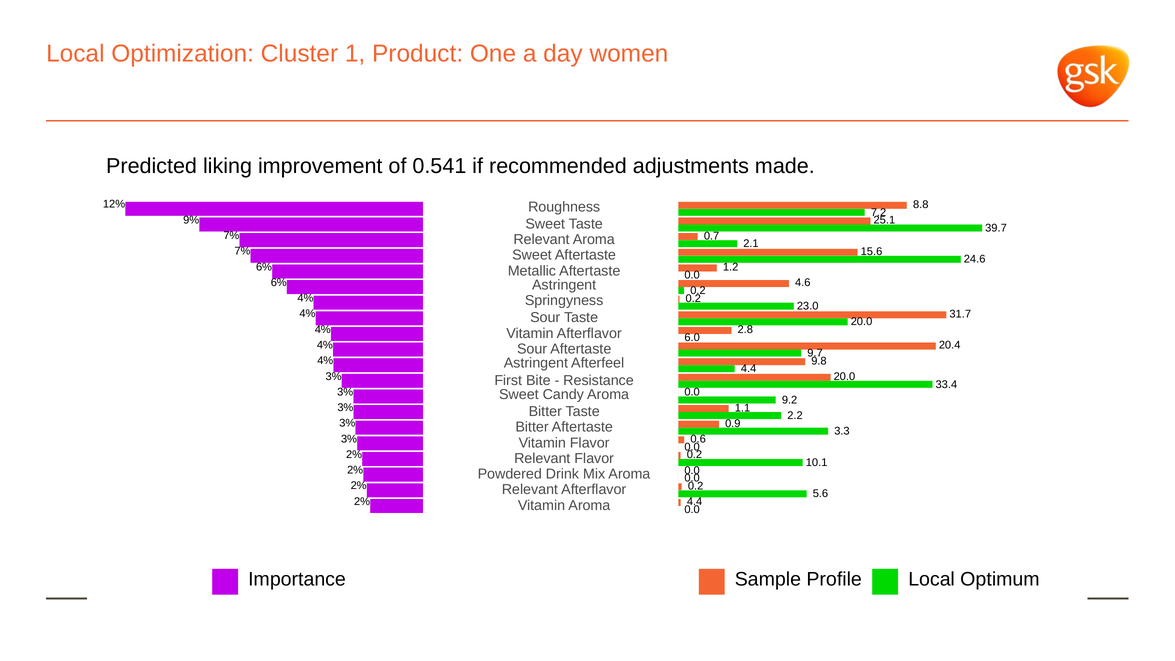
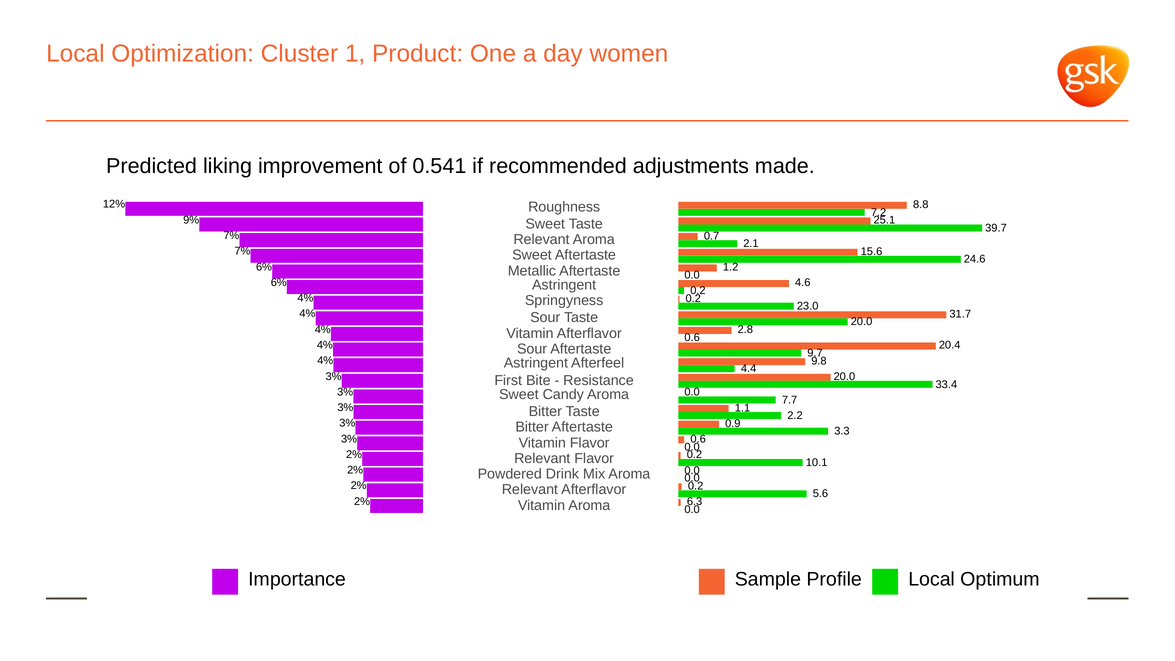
6.0: 6.0 -> 0.6 (692, 337)
9.2: 9.2 -> 7.7 (790, 400)
4.4: 4.4 -> 6.3 (695, 502)
